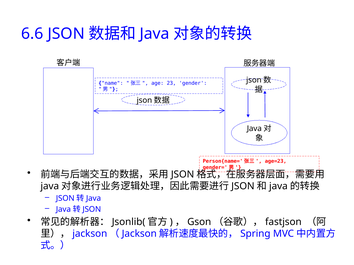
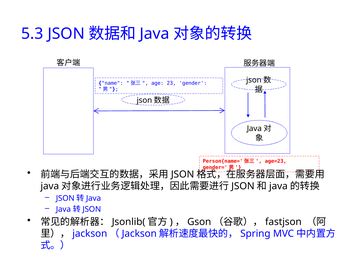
6.6: 6.6 -> 5.3 (32, 34)
